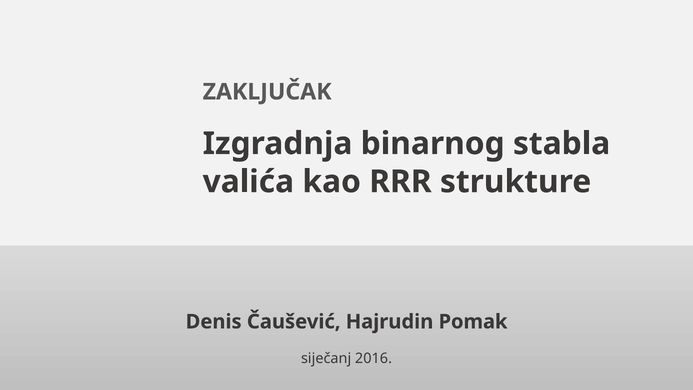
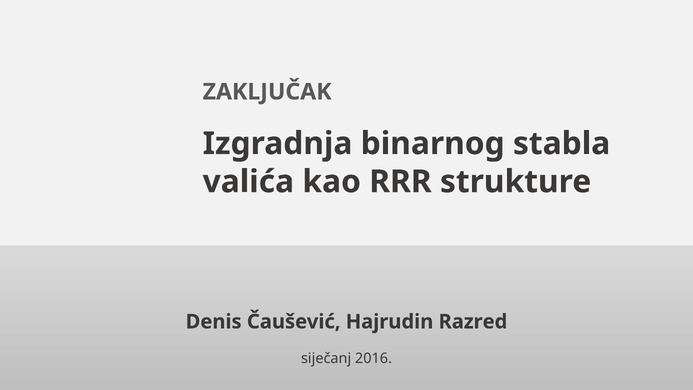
Pomak: Pomak -> Razred (473, 322)
